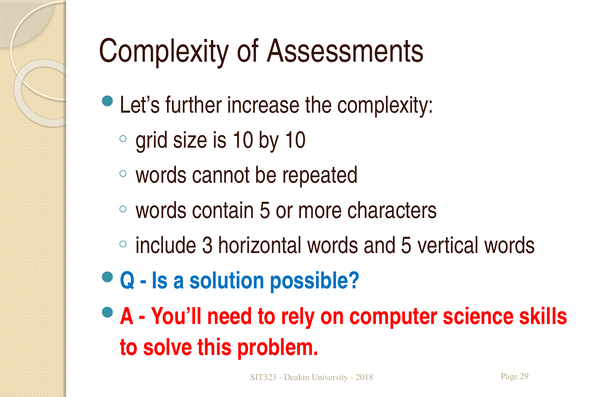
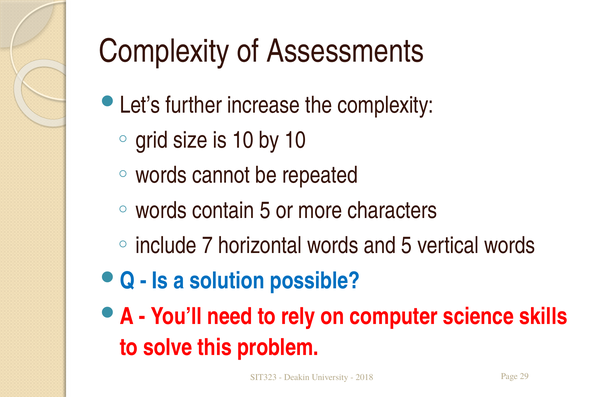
3: 3 -> 7 (207, 246)
